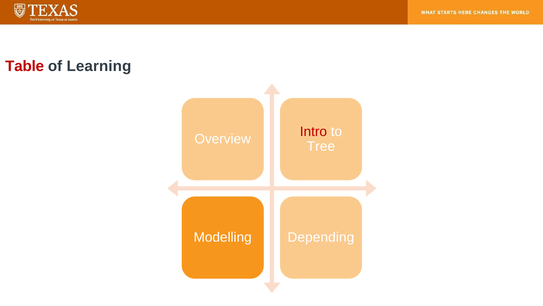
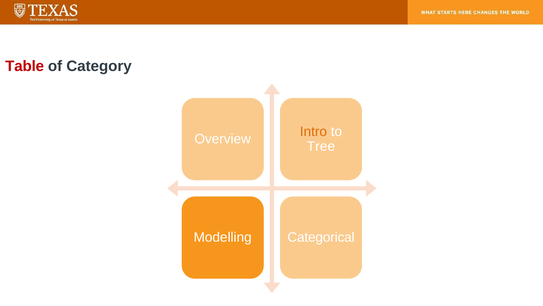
Learning: Learning -> Category (99, 66)
Intro colour: red -> orange (313, 131)
Depending: Depending -> Categorical (321, 237)
